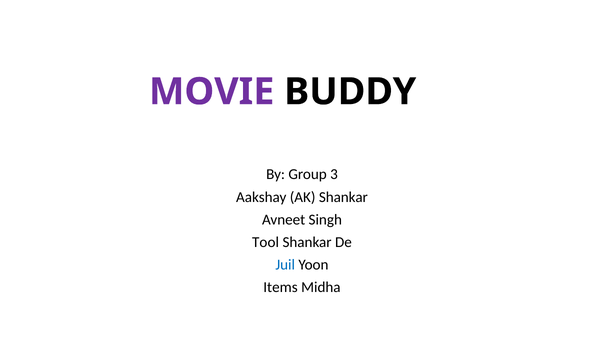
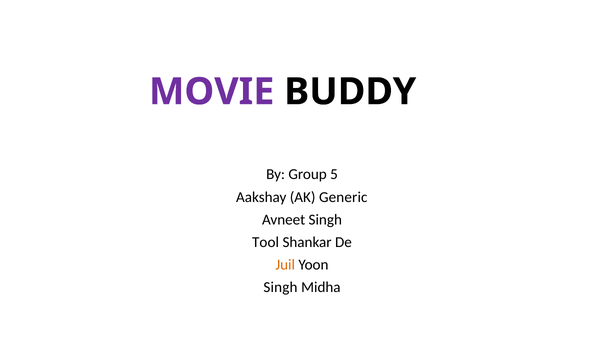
3: 3 -> 5 (334, 174)
AK Shankar: Shankar -> Generic (343, 197)
Juil colour: blue -> orange (285, 265)
Items: Items -> Singh (280, 287)
